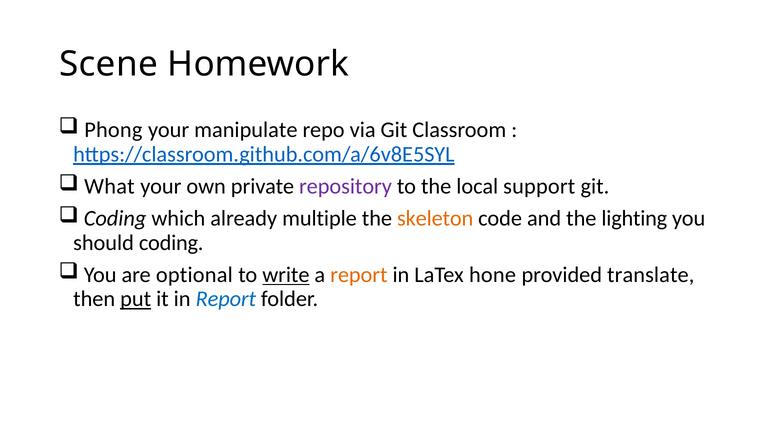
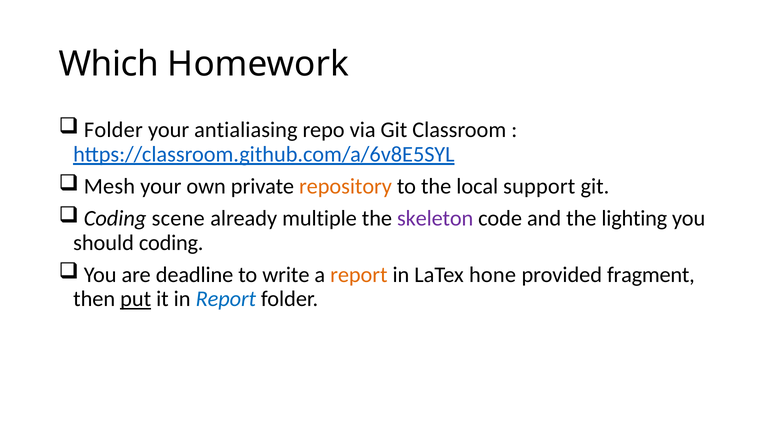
Scene: Scene -> Which (109, 64)
Phong: Phong -> Folder (113, 130)
manipulate: manipulate -> antialiasing (246, 130)
What: What -> Mesh (109, 186)
repository colour: purple -> orange (345, 186)
which: which -> scene (178, 219)
skeleton colour: orange -> purple (435, 219)
optional: optional -> deadline (195, 275)
write underline: present -> none (286, 275)
translate: translate -> fragment (651, 275)
